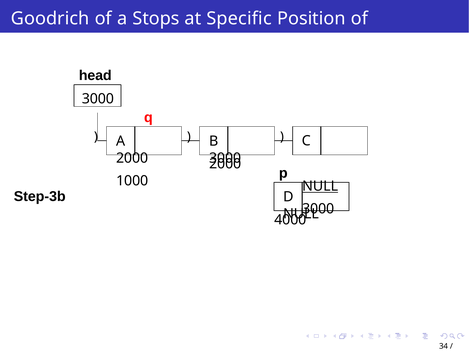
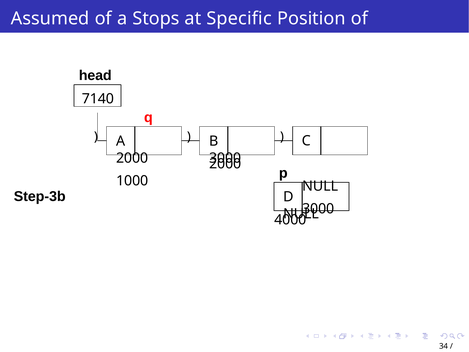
Goodrich: Goodrich -> Assumed (50, 19)
3000: 3000 -> 7140 (98, 99)
NULL underline: present -> none (320, 186)
